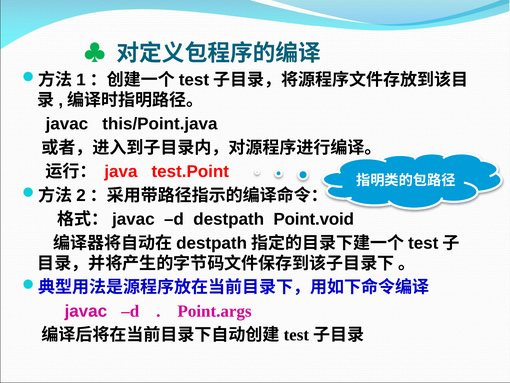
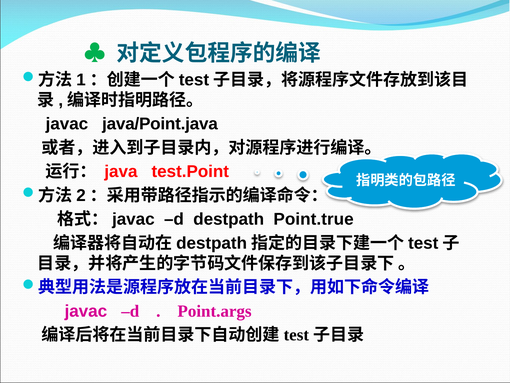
this/Point.java: this/Point.java -> java/Point.java (160, 124)
Point.void: Point.void -> Point.true (314, 219)
